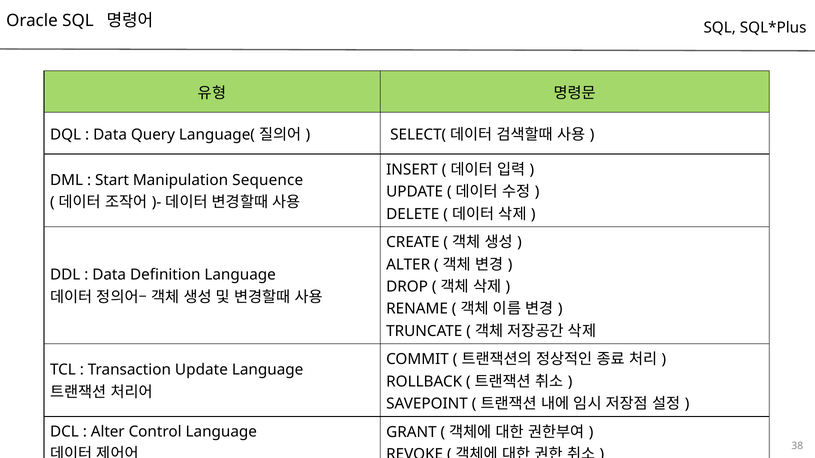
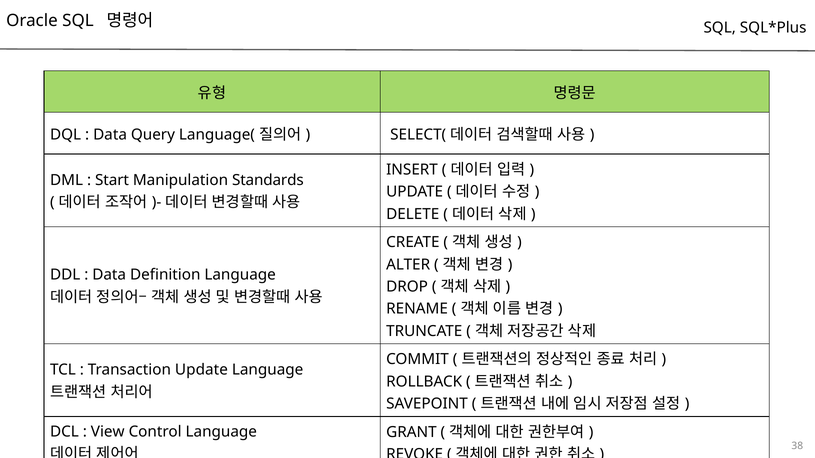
Sequence: Sequence -> Standards (268, 180)
Alter: Alter -> View (108, 432)
